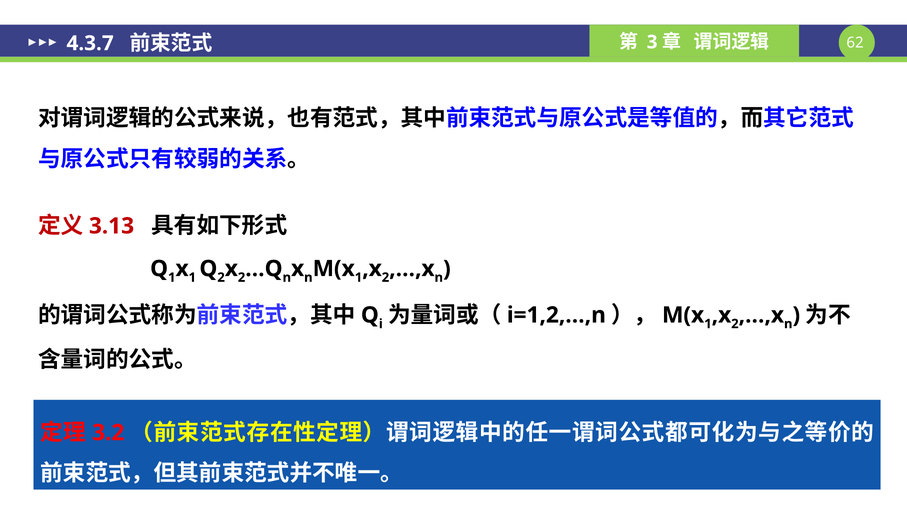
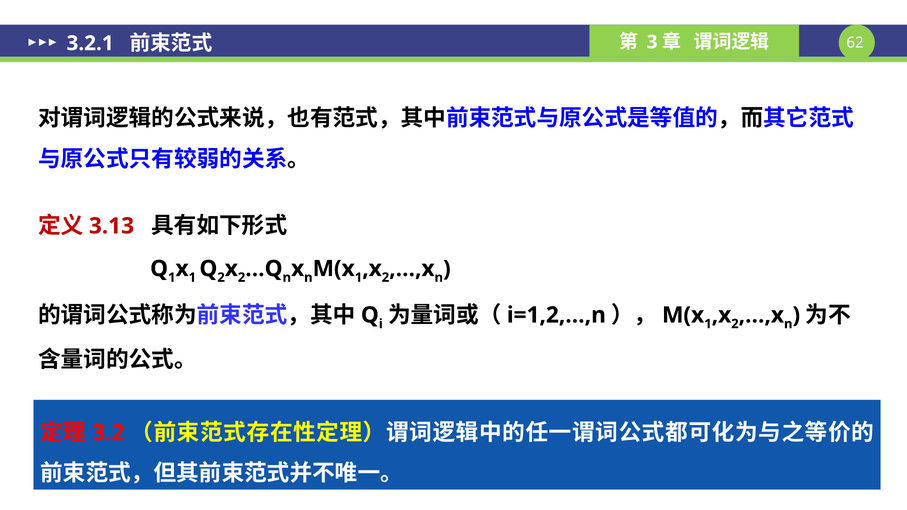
4.3.7: 4.3.7 -> 3.2.1 (90, 43)
